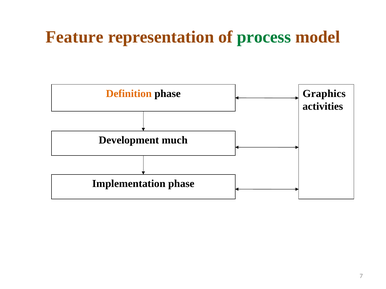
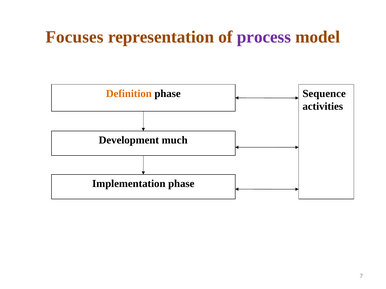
Feature: Feature -> Focuses (75, 37)
process colour: green -> purple (264, 37)
Graphics: Graphics -> Sequence (324, 94)
